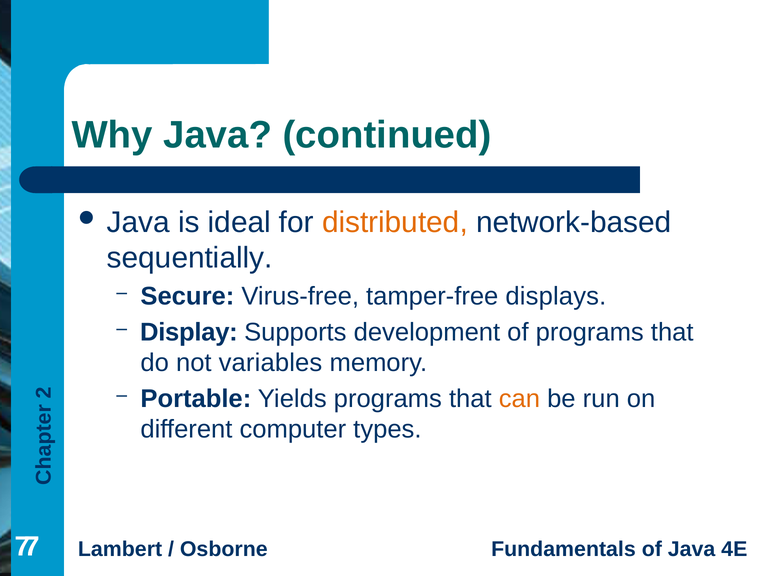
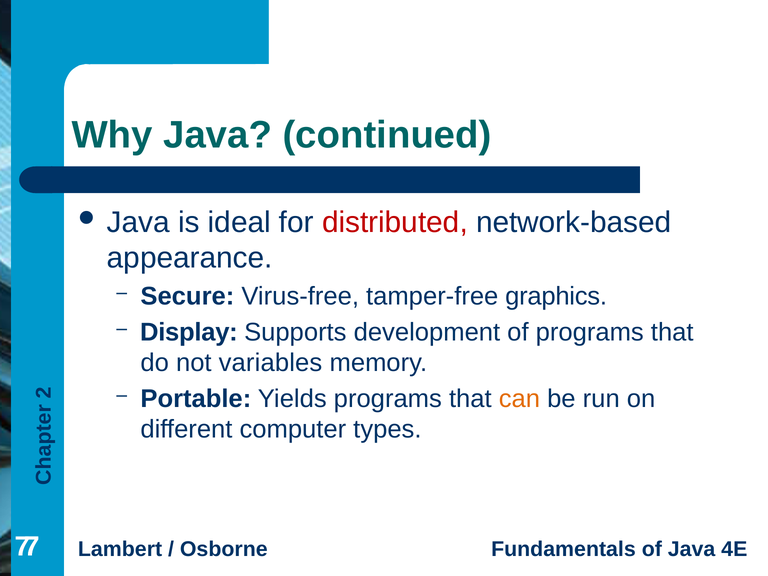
distributed colour: orange -> red (395, 222)
sequentially: sequentially -> appearance (190, 258)
displays: displays -> graphics (556, 296)
